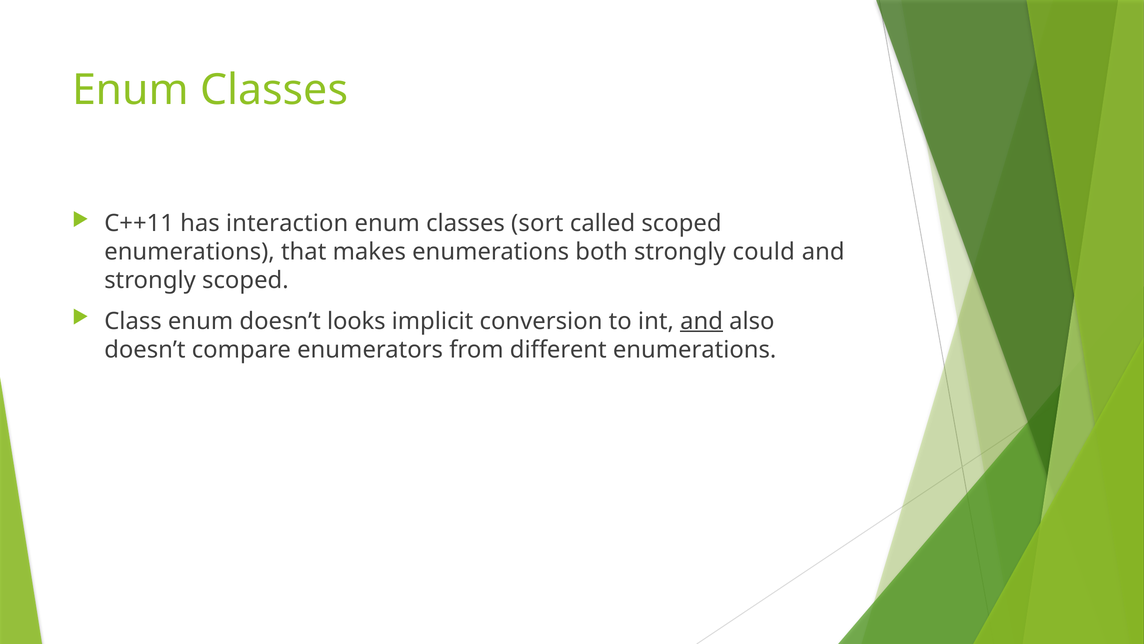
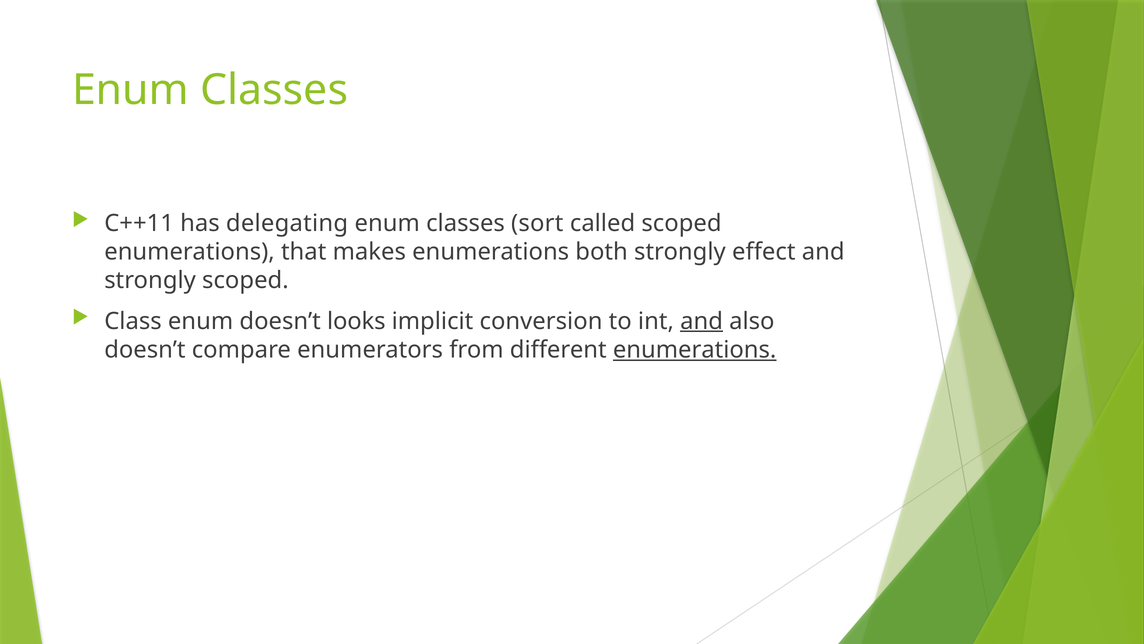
interaction: interaction -> delegating (287, 223)
could: could -> effect (764, 252)
enumerations underline: none -> present (695, 350)
